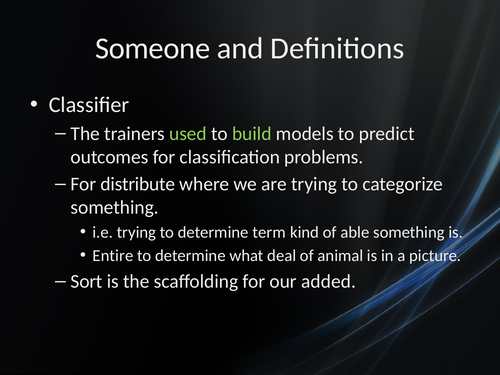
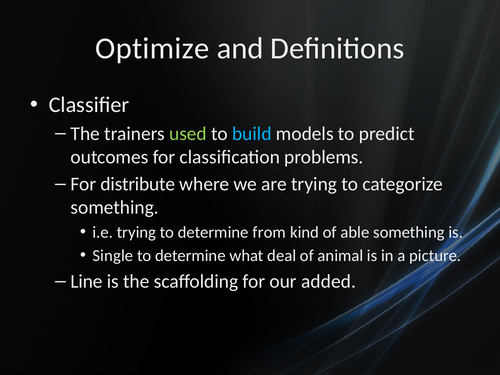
Someone: Someone -> Optimize (152, 48)
build colour: light green -> light blue (252, 134)
term: term -> from (269, 232)
Entire: Entire -> Single (113, 256)
Sort: Sort -> Line (87, 281)
